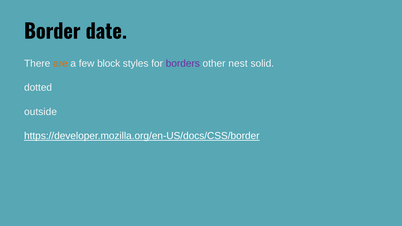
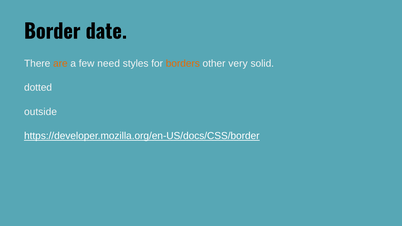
block: block -> need (109, 64)
borders colour: purple -> orange (183, 64)
nest: nest -> very (238, 64)
